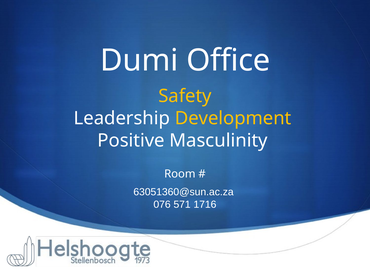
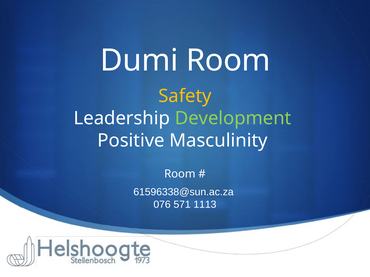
Dumi Office: Office -> Room (228, 61)
Development colour: yellow -> light green (233, 119)
63051360@sun.ac.za: 63051360@sun.ac.za -> 61596338@sun.ac.za (184, 192)
1716: 1716 -> 1113 (205, 205)
